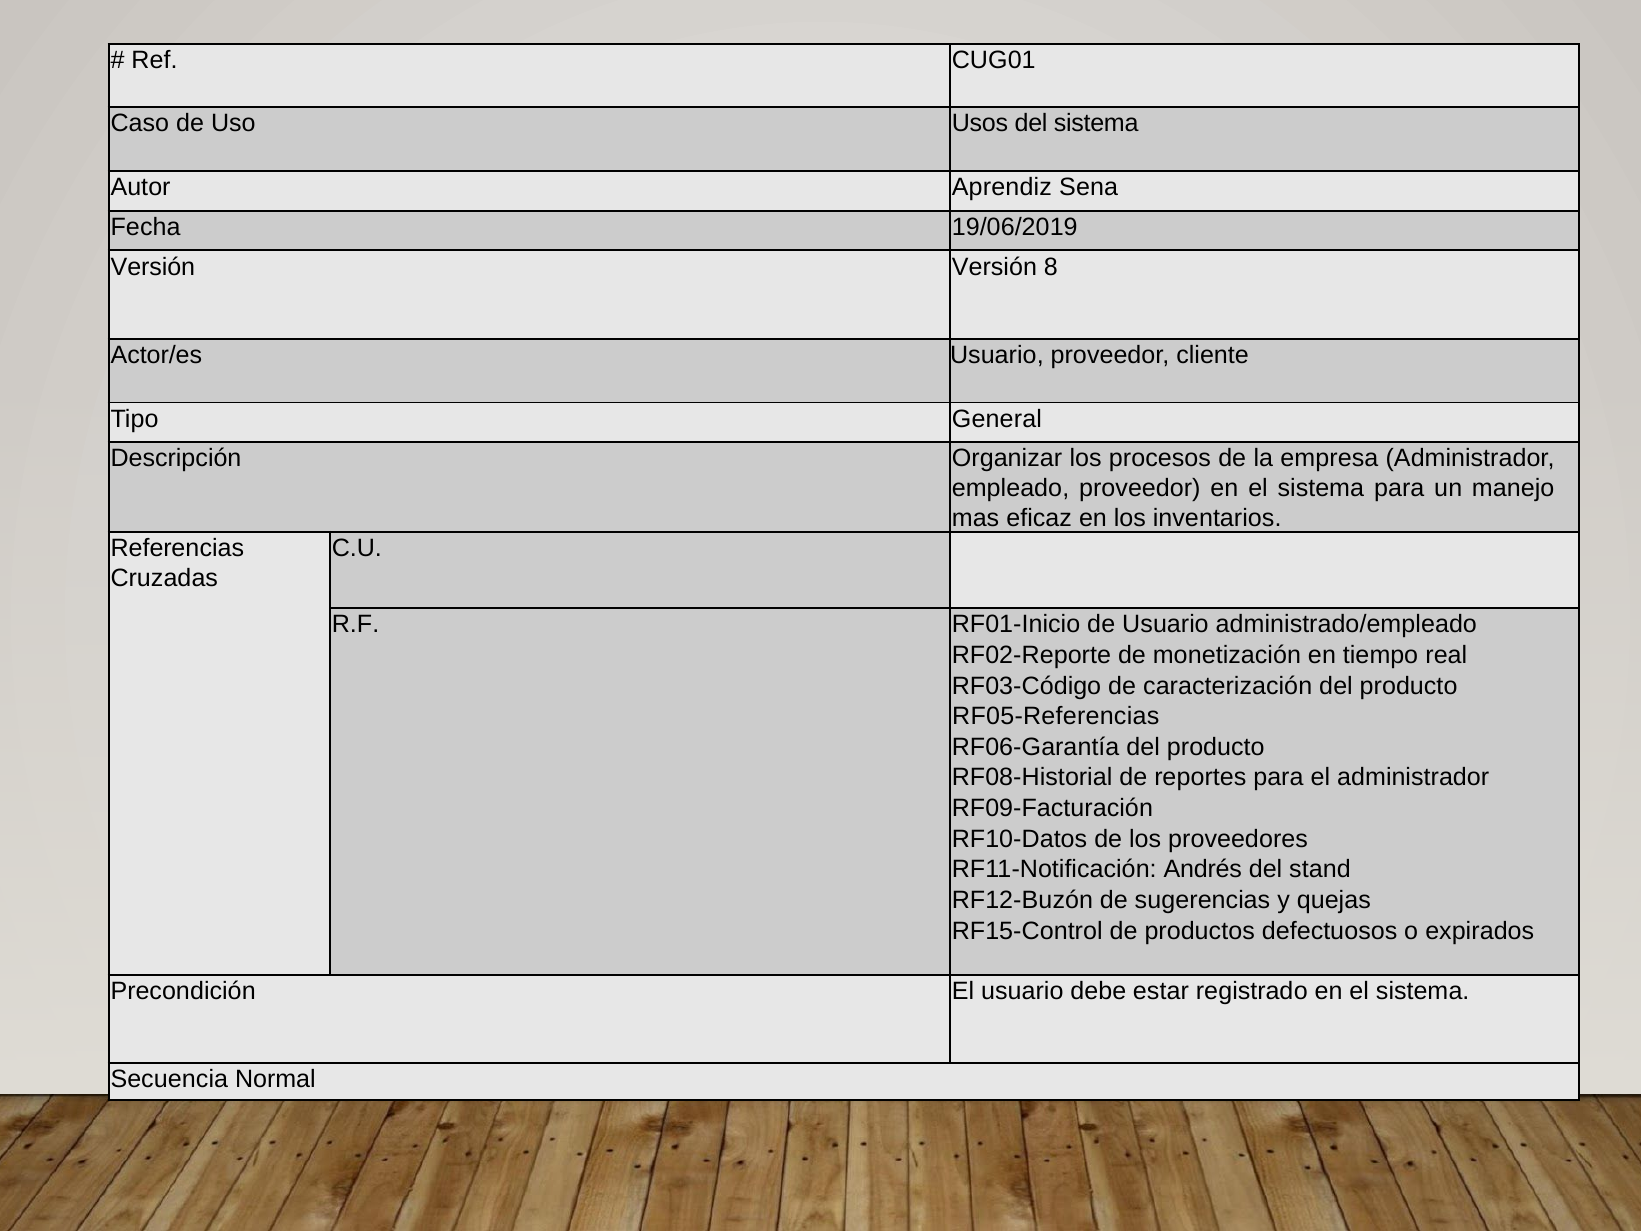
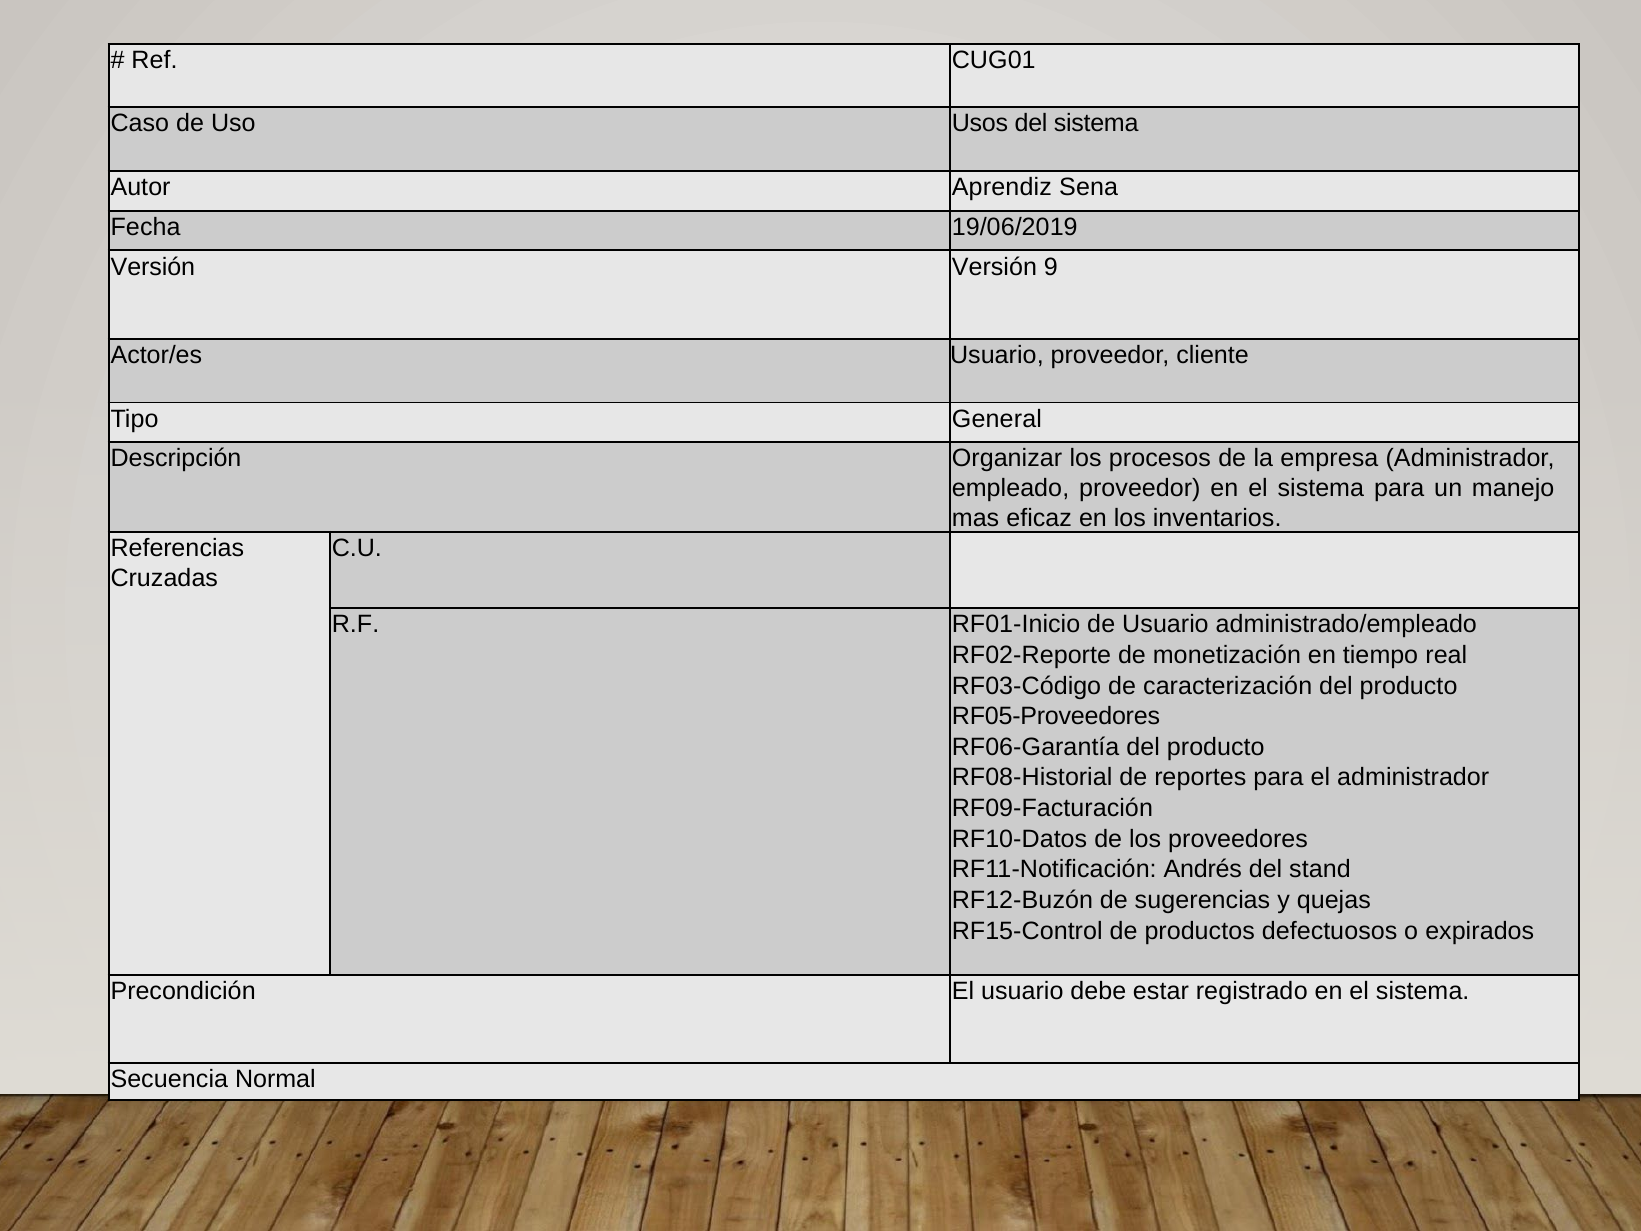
8: 8 -> 9 (1051, 267)
RF05-Referencias: RF05-Referencias -> RF05-Proveedores (1056, 716)
